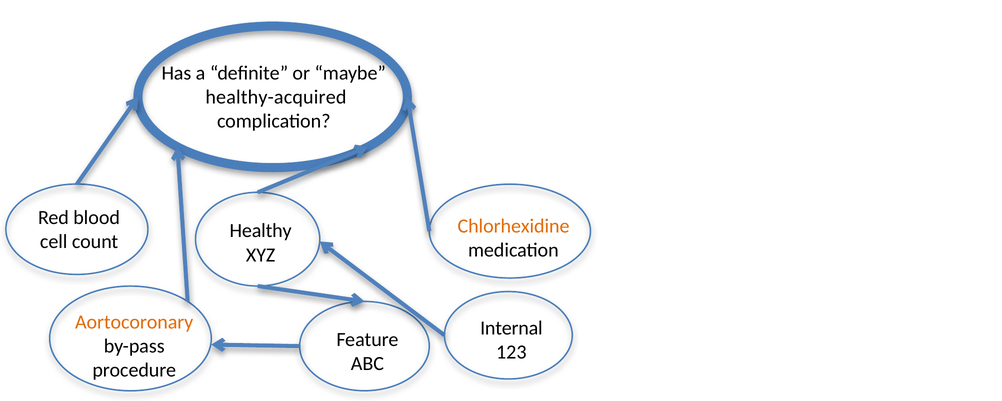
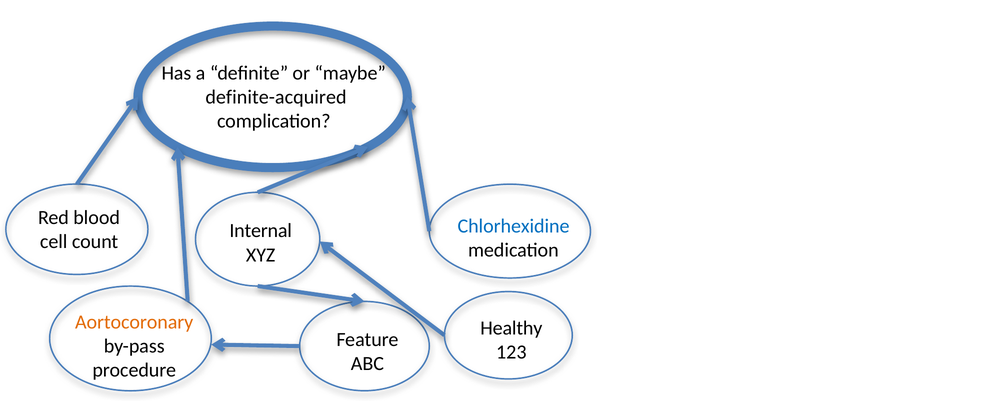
healthy-acquired: healthy-acquired -> definite-acquired (276, 97)
Chlorhexidine colour: orange -> blue (514, 226)
Healthy: Healthy -> Internal (261, 231)
Internal: Internal -> Healthy (511, 328)
